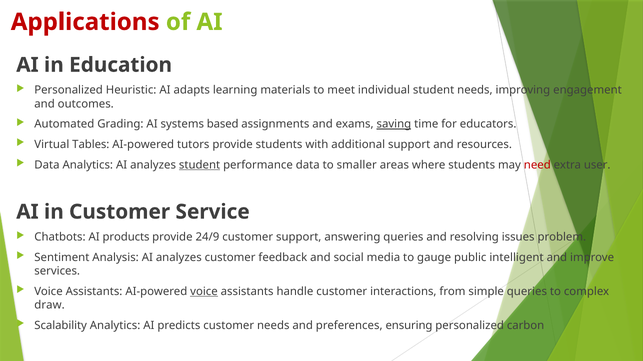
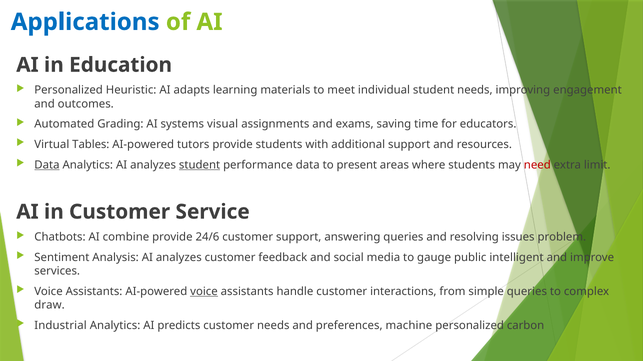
Applications colour: red -> blue (85, 22)
based: based -> visual (223, 124)
saving underline: present -> none (394, 124)
Data underline: none -> present (47, 165)
smaller: smaller -> present (357, 165)
user: user -> limit (597, 165)
products: products -> combine (126, 238)
24/9: 24/9 -> 24/6 (207, 238)
Scalability: Scalability -> Industrial (61, 326)
ensuring: ensuring -> machine (409, 326)
